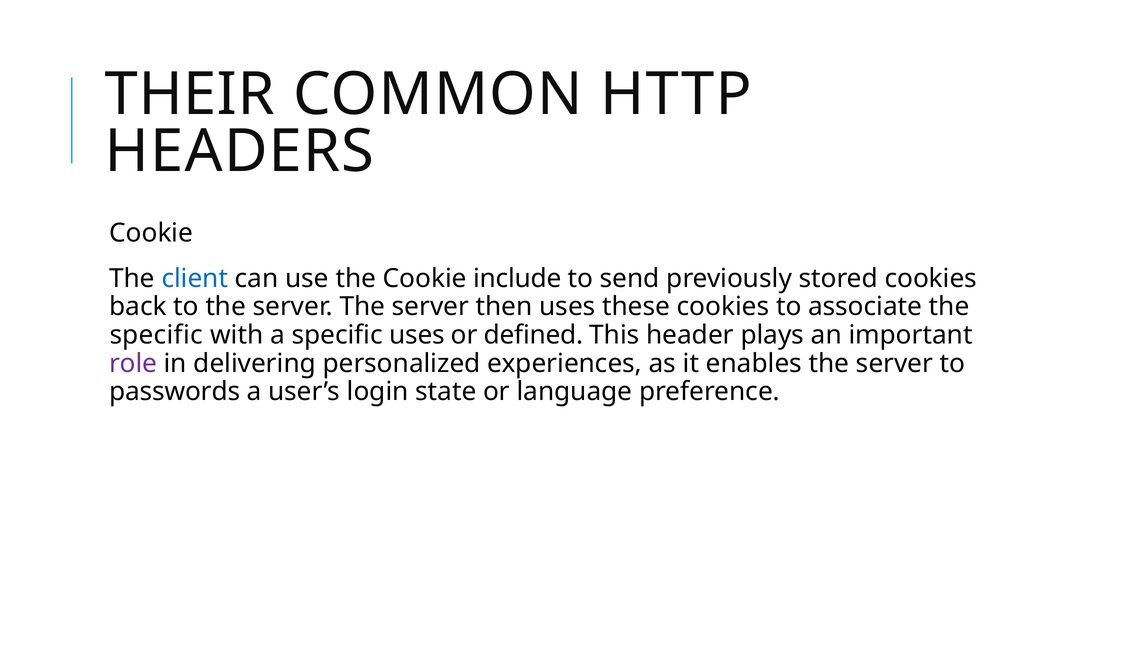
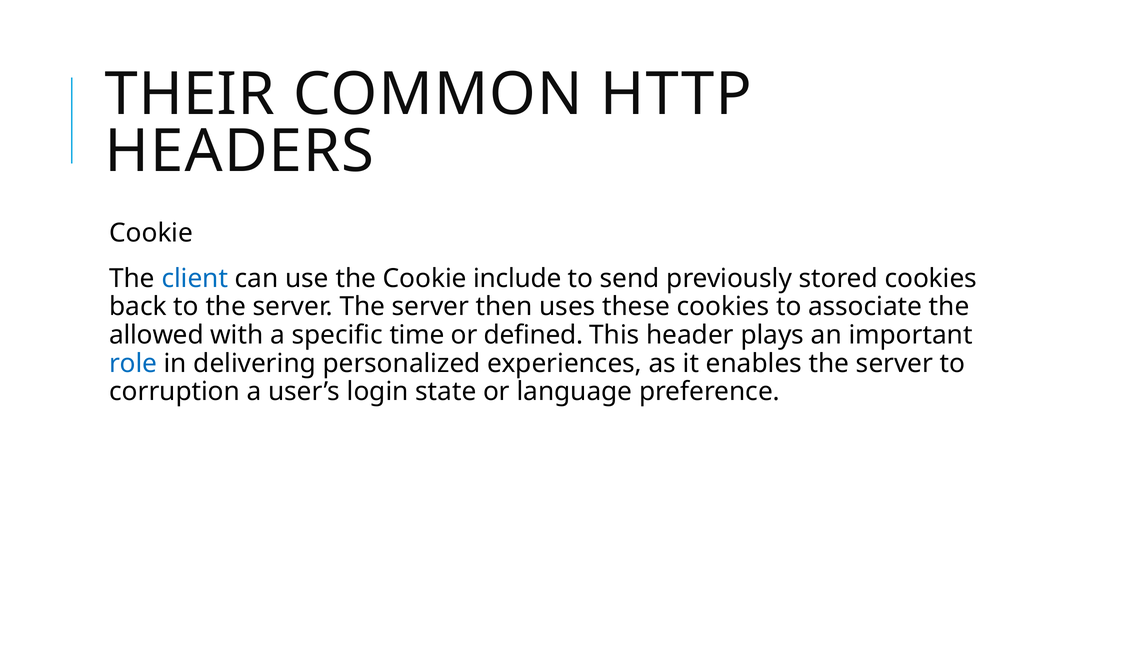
specific: specific -> allowed (156, 335)
specific uses: uses -> time (417, 335)
role colour: purple -> blue (133, 363)
passwords: passwords -> corruption (175, 392)
